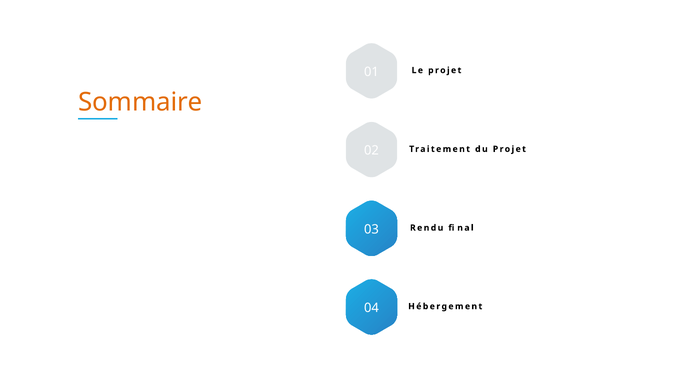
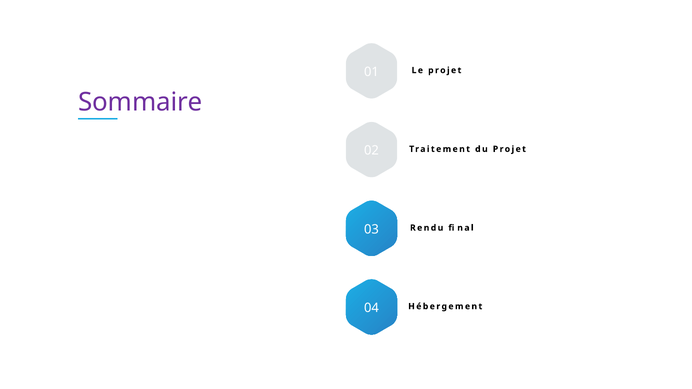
Sommaire colour: orange -> purple (140, 102)
